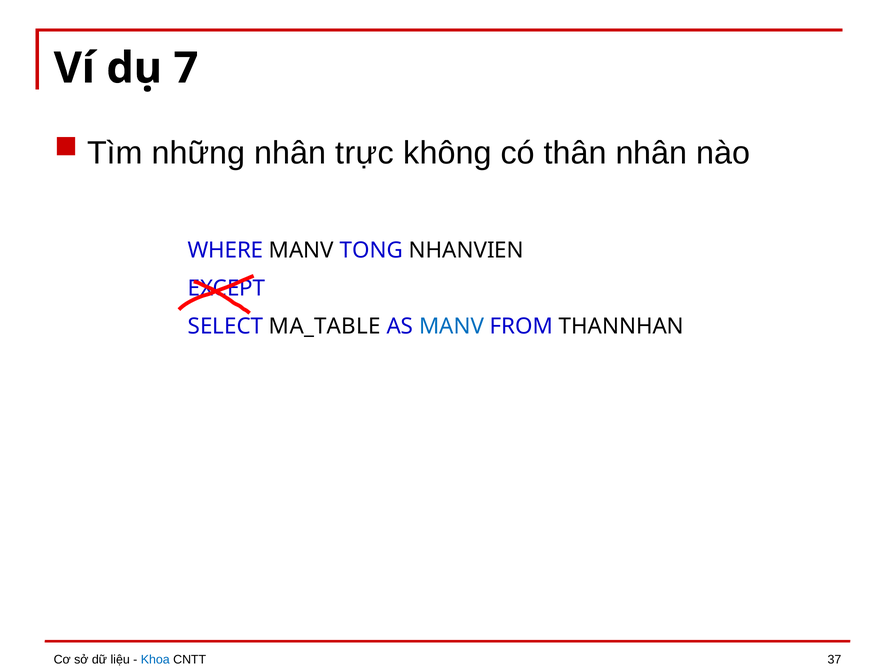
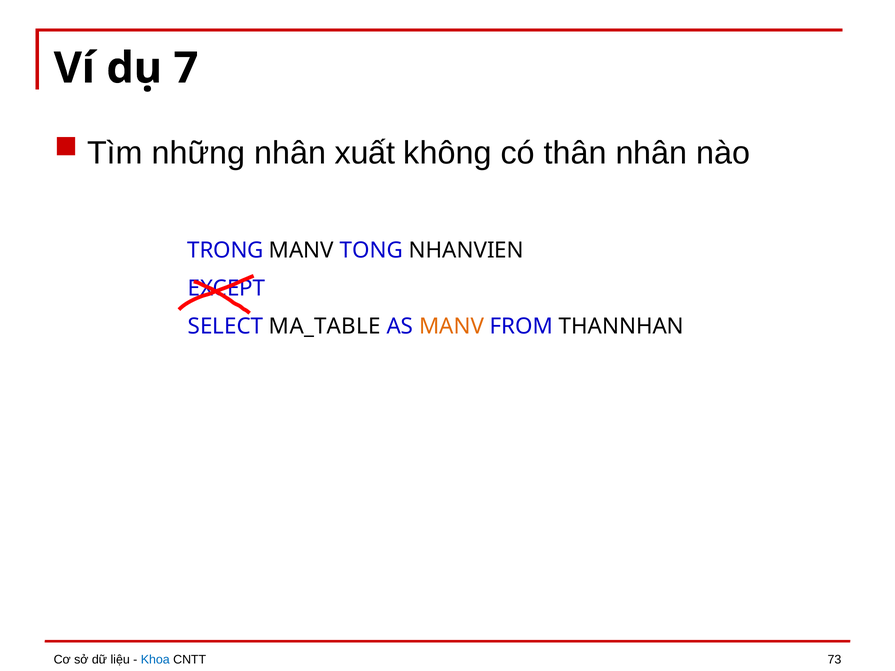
trực: trực -> xuất (365, 153)
WHERE: WHERE -> TRONG (226, 251)
MANV colour: blue -> orange (451, 327)
37: 37 -> 73 (834, 660)
